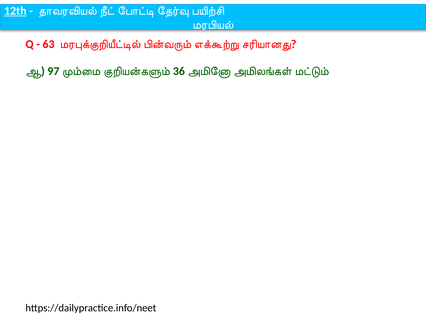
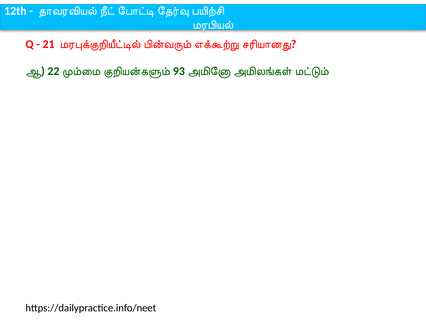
12th underline: present -> none (15, 11)
63: 63 -> 21 (49, 44)
97: 97 -> 22 (53, 71)
36: 36 -> 93 (179, 71)
